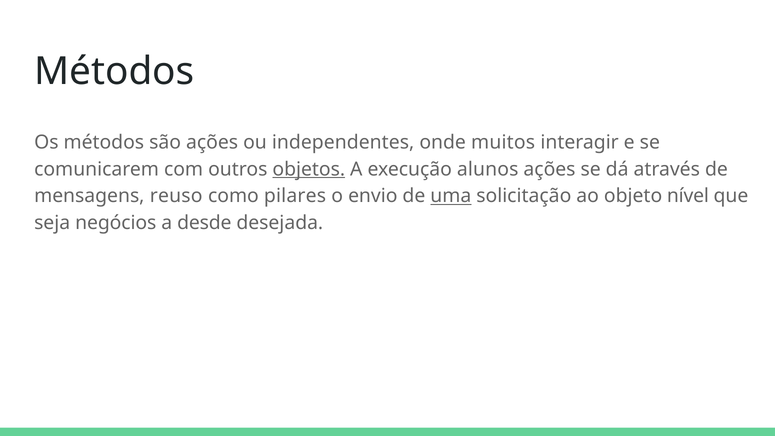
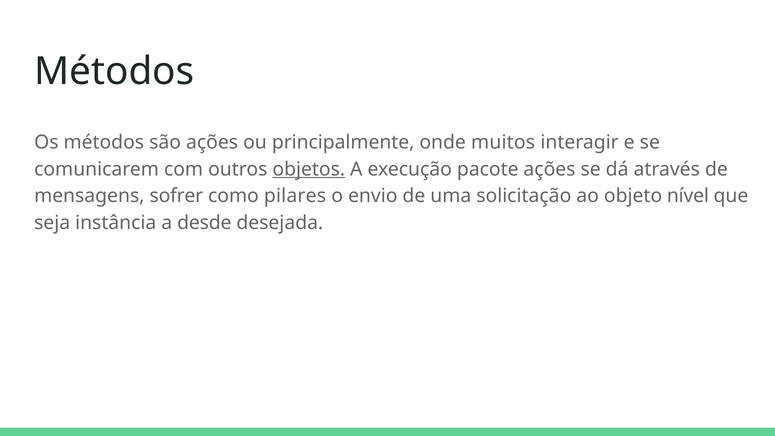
independentes: independentes -> principalmente (343, 143)
alunos: alunos -> pacote (488, 169)
reuso: reuso -> sofrer (176, 196)
uma underline: present -> none (451, 196)
negócios: negócios -> instância (116, 223)
